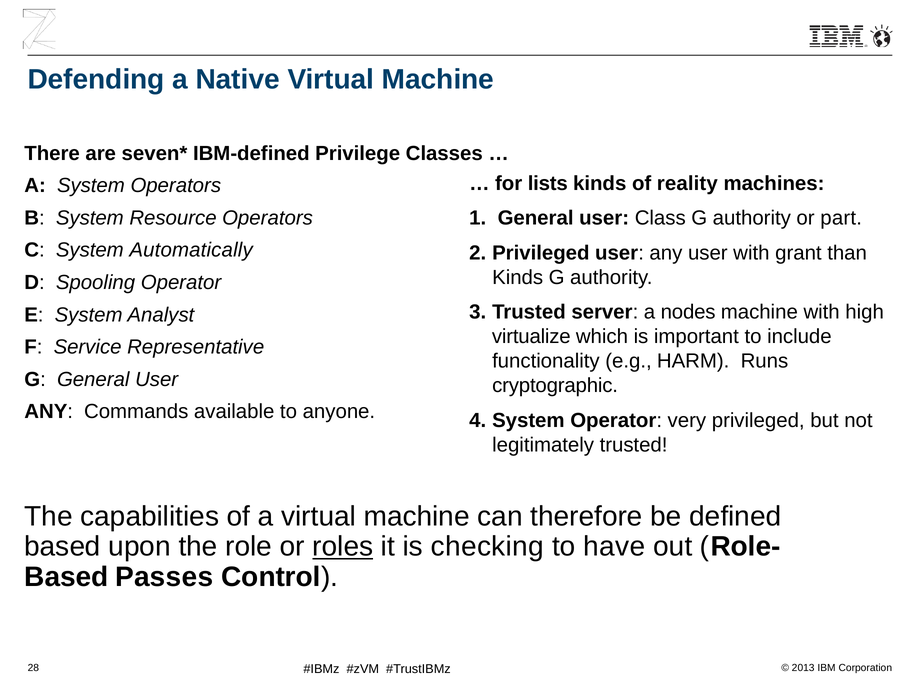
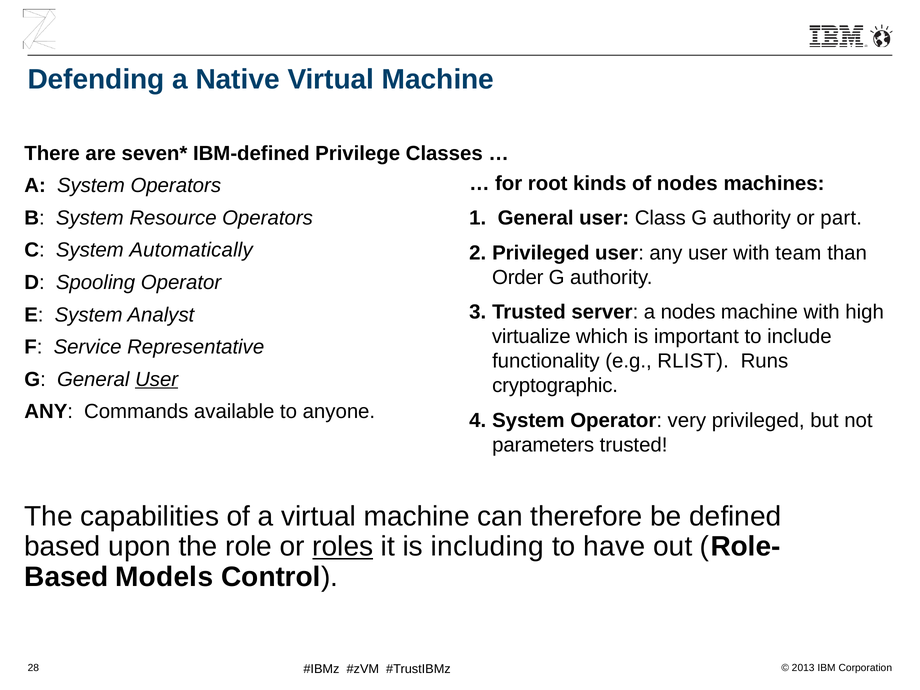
lists: lists -> root (548, 183)
of reality: reality -> nodes (687, 183)
grant: grant -> team (798, 253)
Kinds: Kinds -> Order (518, 277)
HARM: HARM -> RLIST (693, 361)
User underline: none -> present (157, 379)
legitimately: legitimately -> parameters (543, 445)
checking: checking -> including (487, 547)
Passes: Passes -> Models (164, 577)
